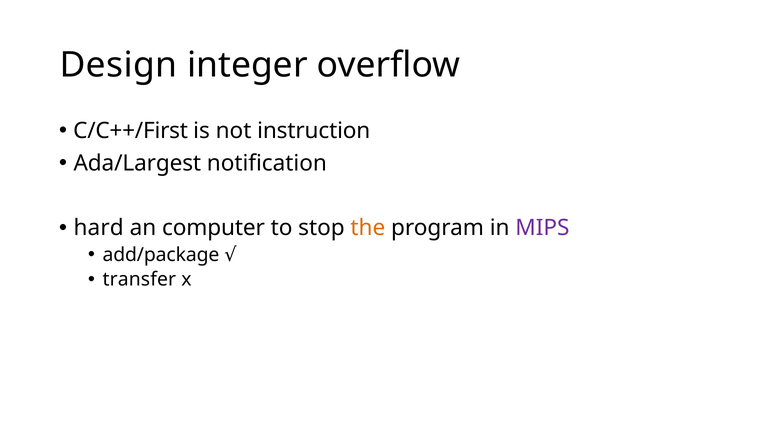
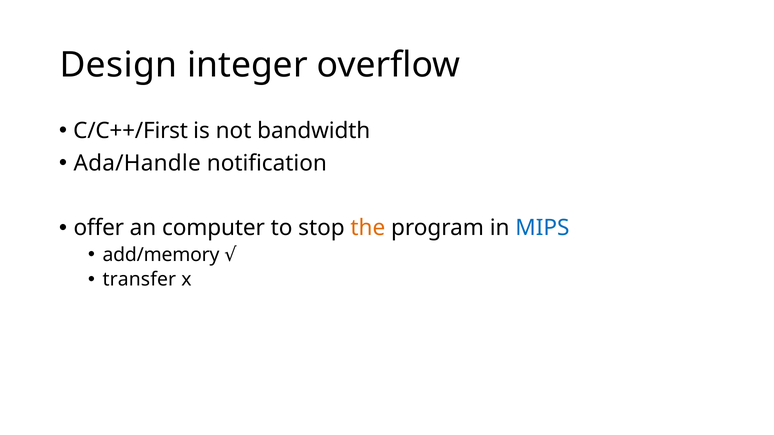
instruction: instruction -> bandwidth (314, 131)
Ada/Largest: Ada/Largest -> Ada/Handle (137, 163)
hard: hard -> offer (99, 228)
MIPS colour: purple -> blue (542, 228)
add/package: add/package -> add/memory (161, 255)
